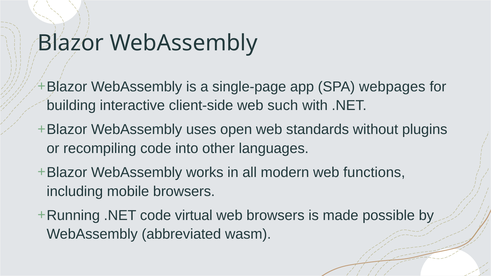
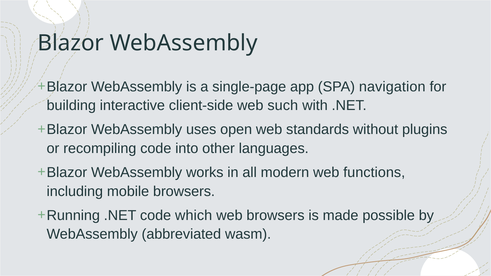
webpages: webpages -> navigation (392, 87)
virtual: virtual -> which (194, 215)
